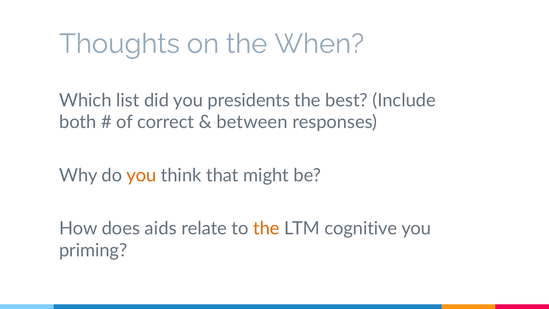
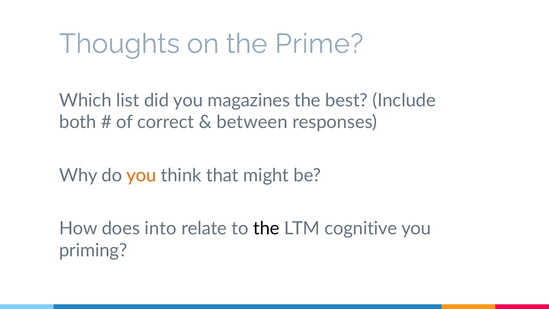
When: When -> Prime (319, 44)
presidents: presidents -> magazines (249, 100)
aids: aids -> into (161, 228)
the colour: orange -> black (266, 228)
